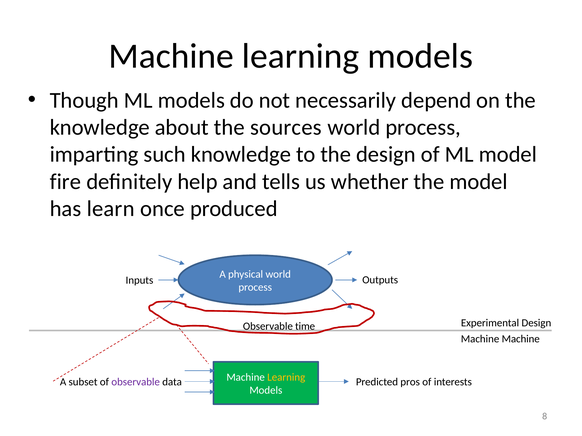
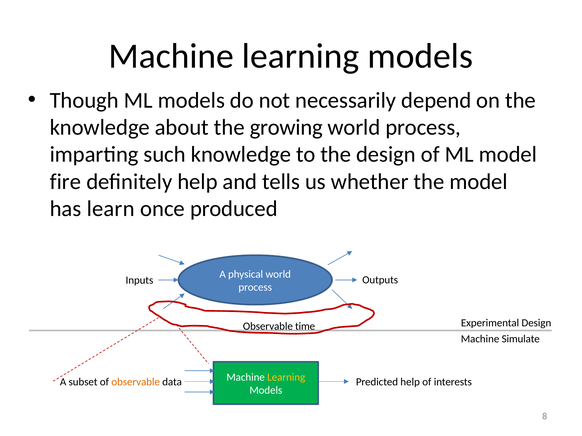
sources: sources -> growing (286, 128)
Machine Machine: Machine -> Simulate (521, 339)
observable colour: purple -> orange (136, 382)
Predicted pros: pros -> help (410, 382)
